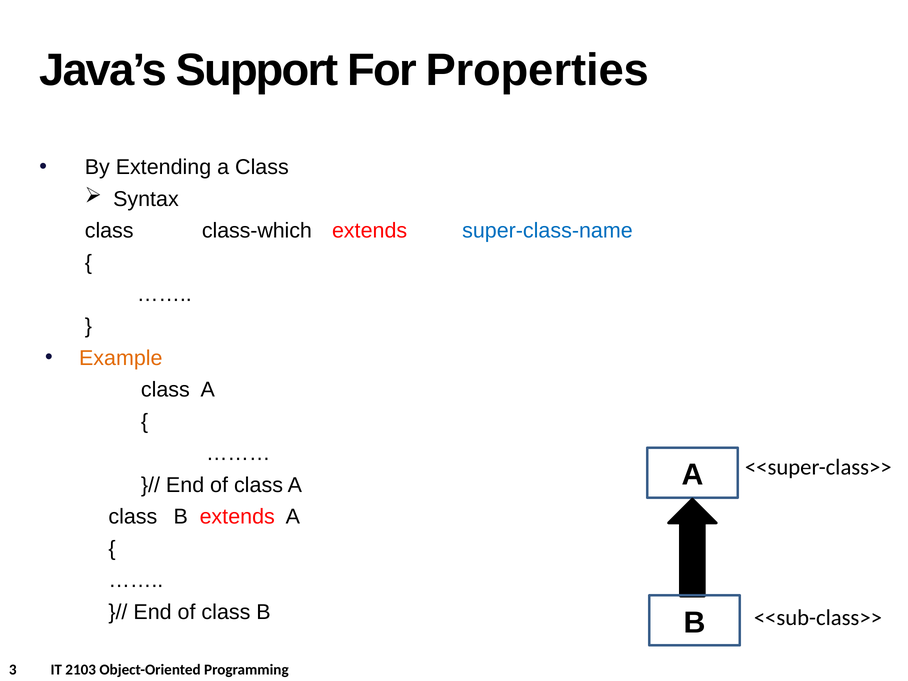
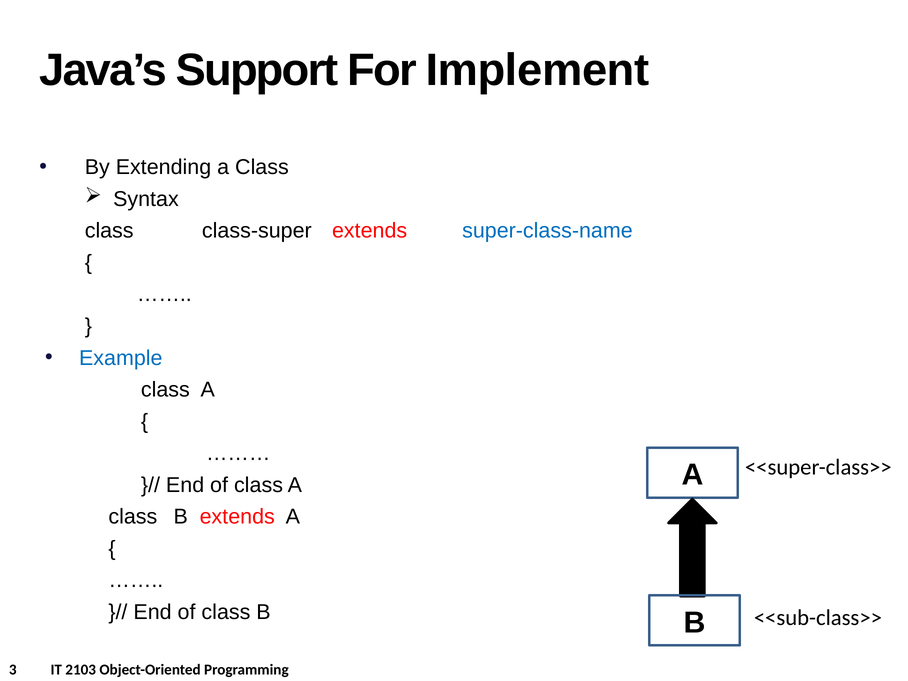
Properties: Properties -> Implement (537, 70)
class-which: class-which -> class-super (257, 231)
Example colour: orange -> blue (121, 358)
